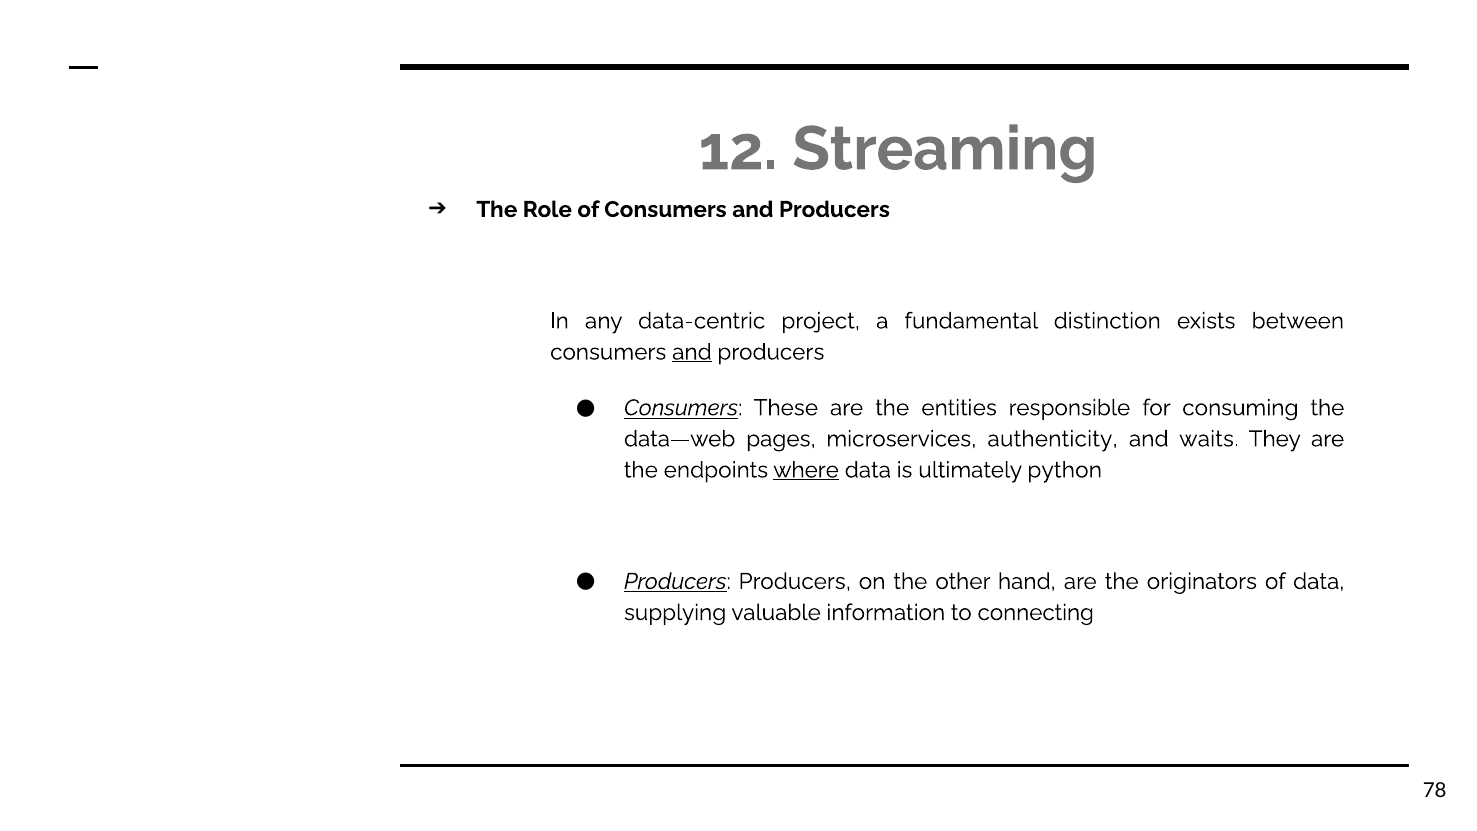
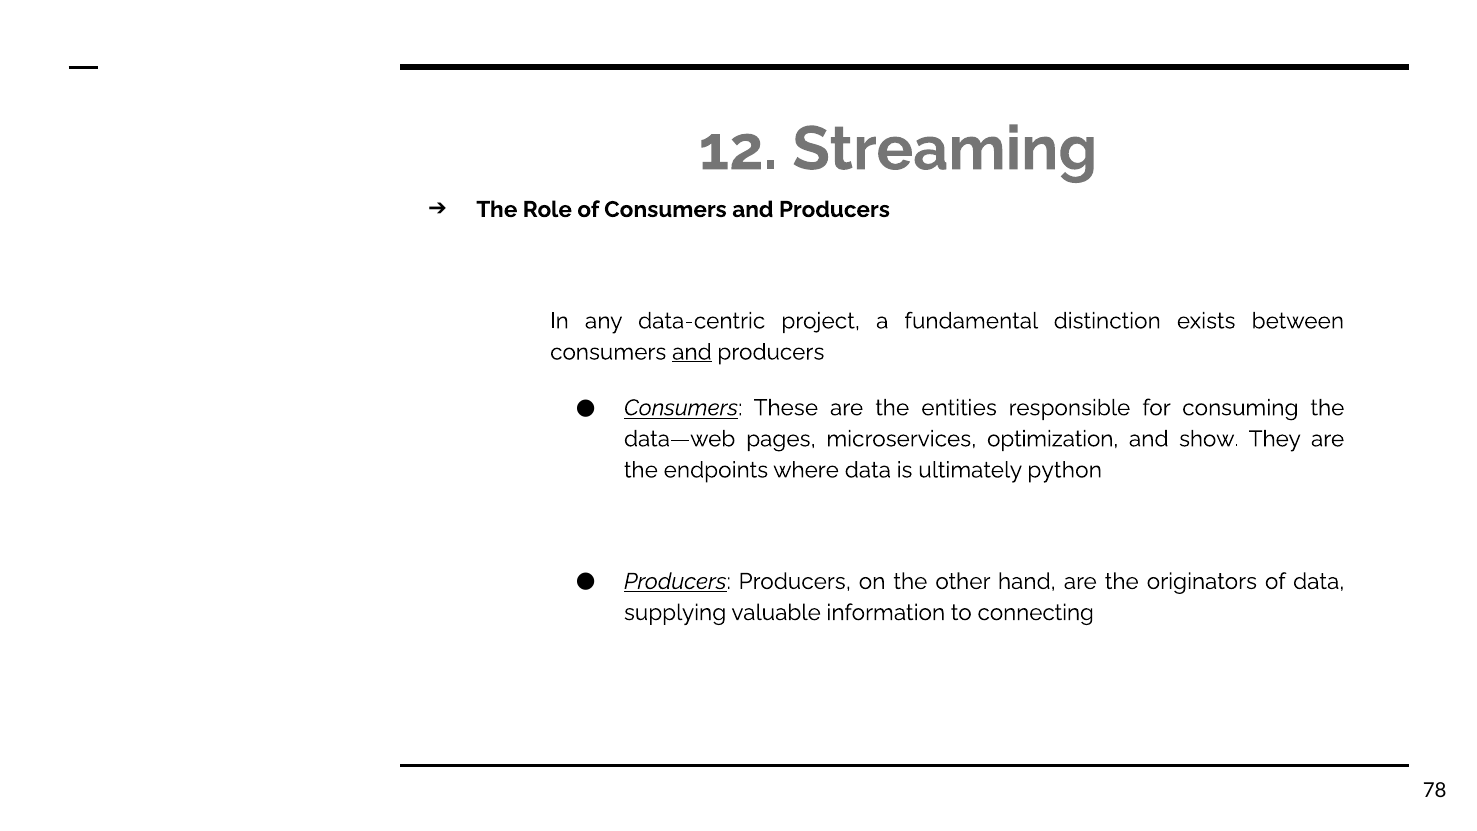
authenticity: authenticity -> optimization (1053, 439)
waits: waits -> show (1209, 439)
where underline: present -> none (806, 470)
